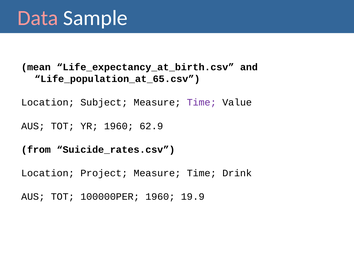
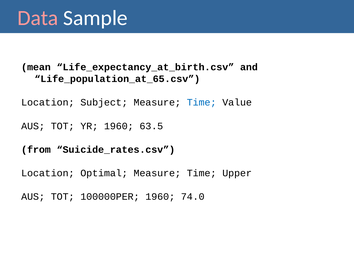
Time colour: purple -> blue (202, 103)
62.9: 62.9 -> 63.5 (151, 126)
Project: Project -> Optimal (104, 174)
Drink: Drink -> Upper (237, 174)
19.9: 19.9 -> 74.0 (193, 197)
